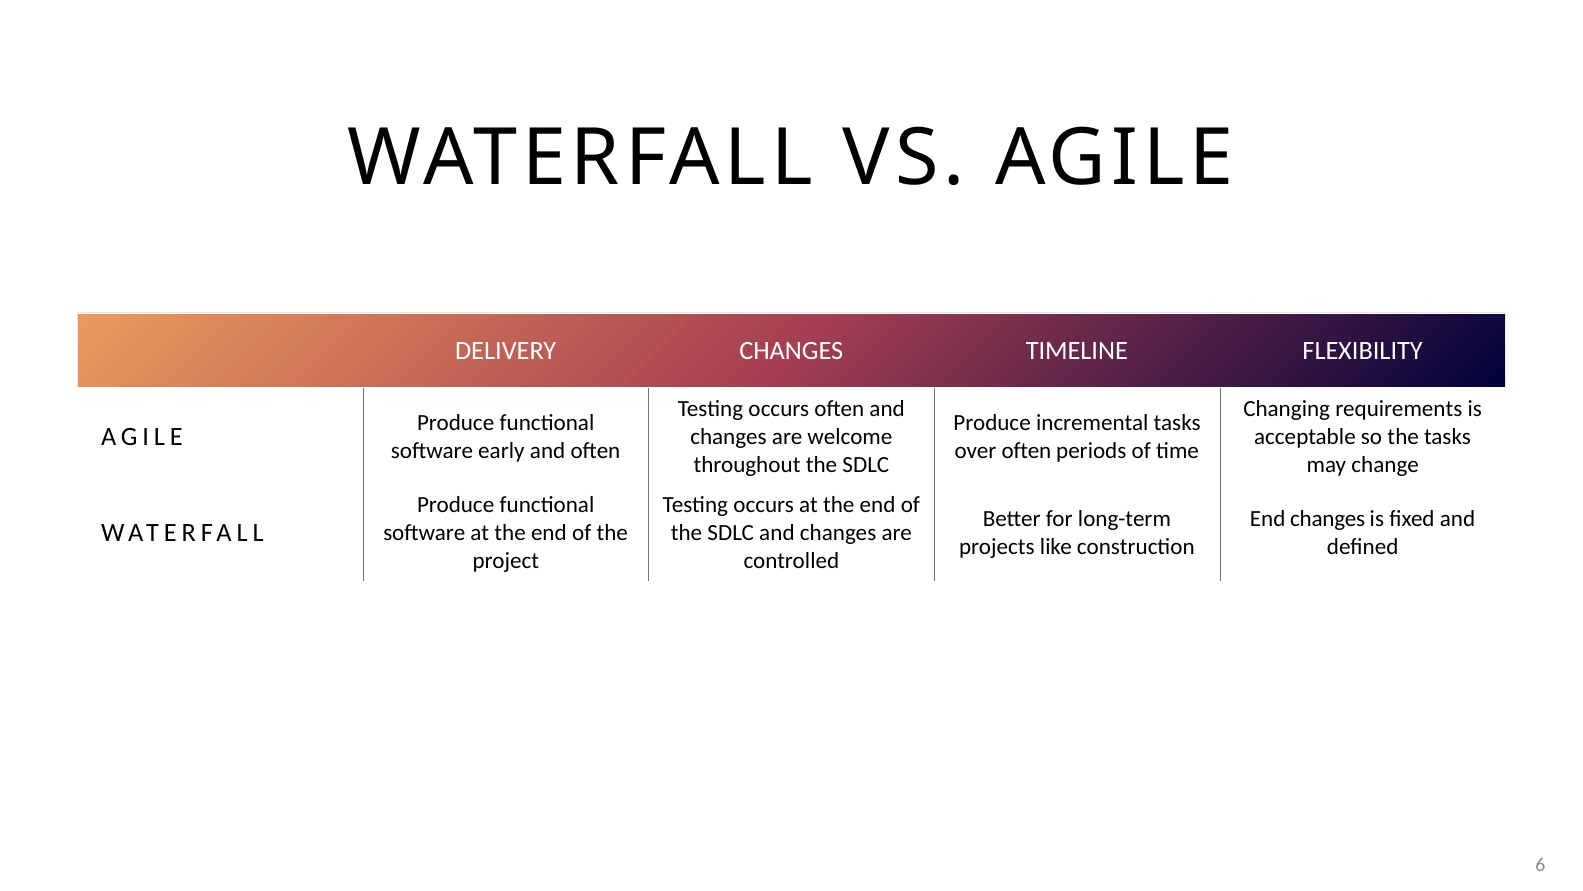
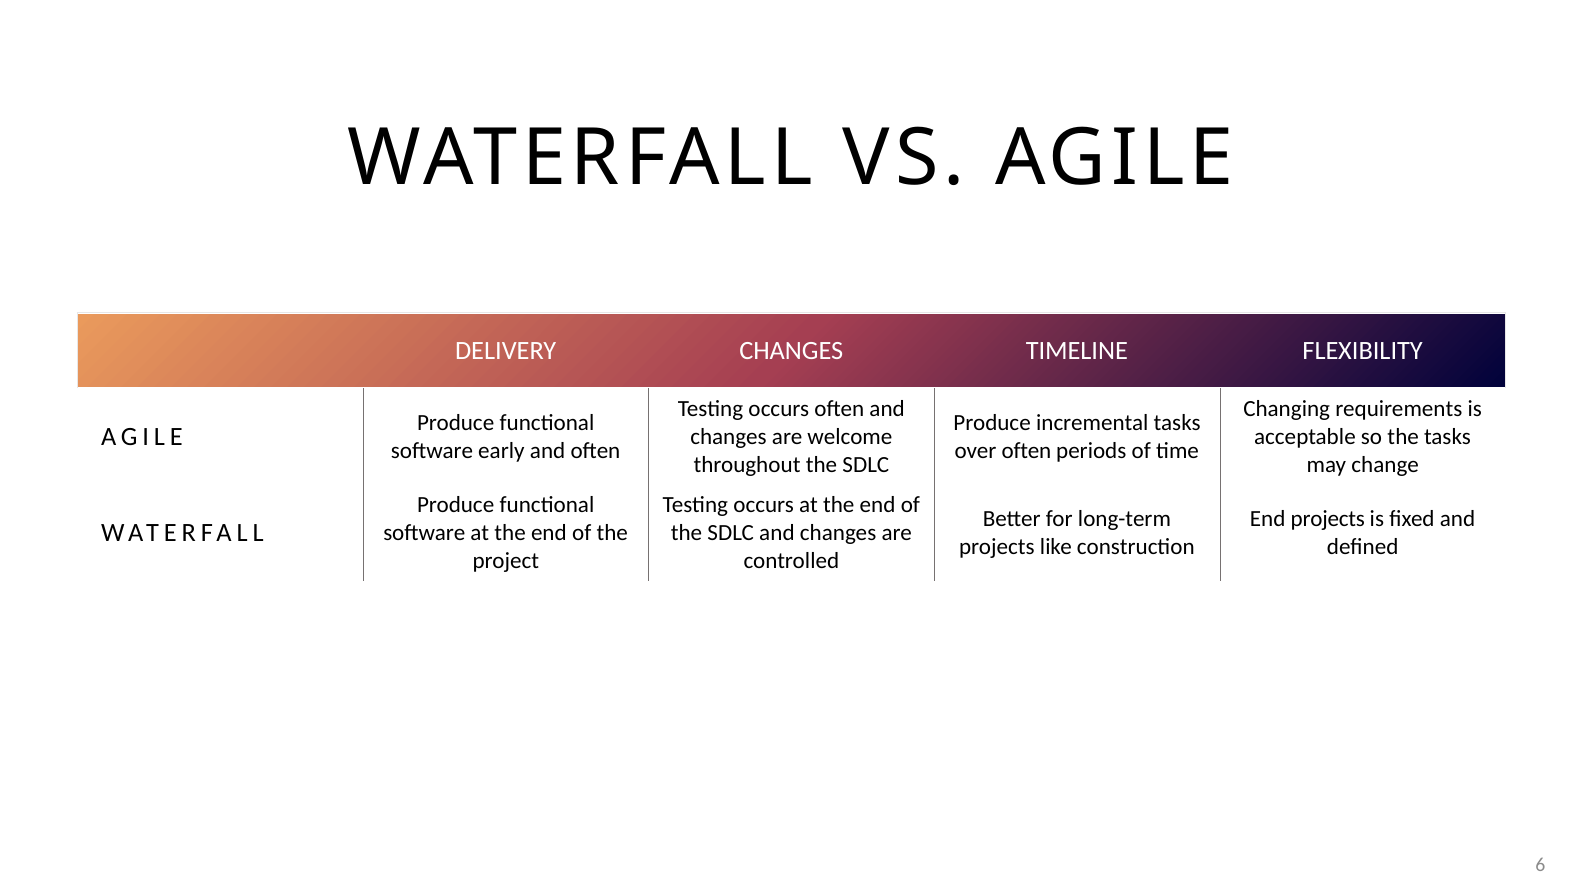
End changes: changes -> projects (1328, 518)
